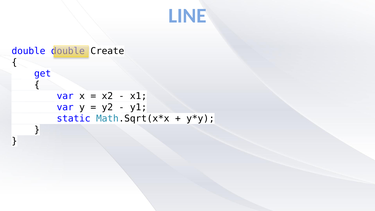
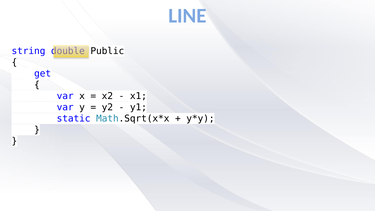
double: double -> string (28, 51)
Create: Create -> Public (107, 51)
